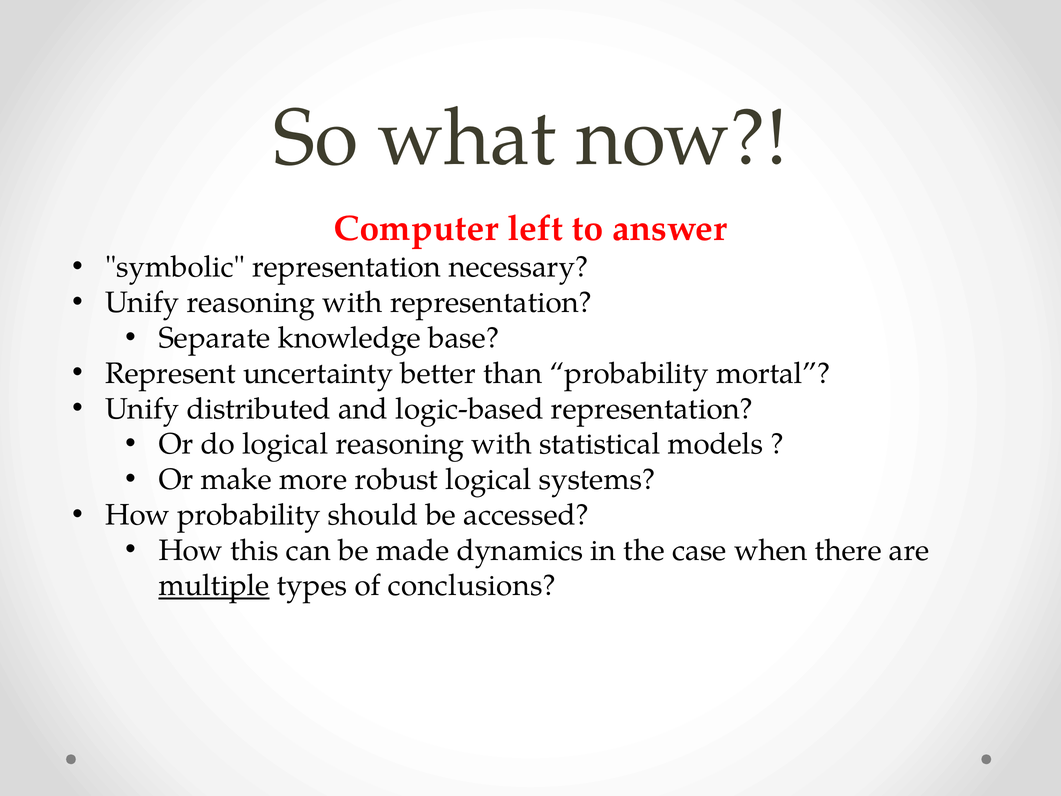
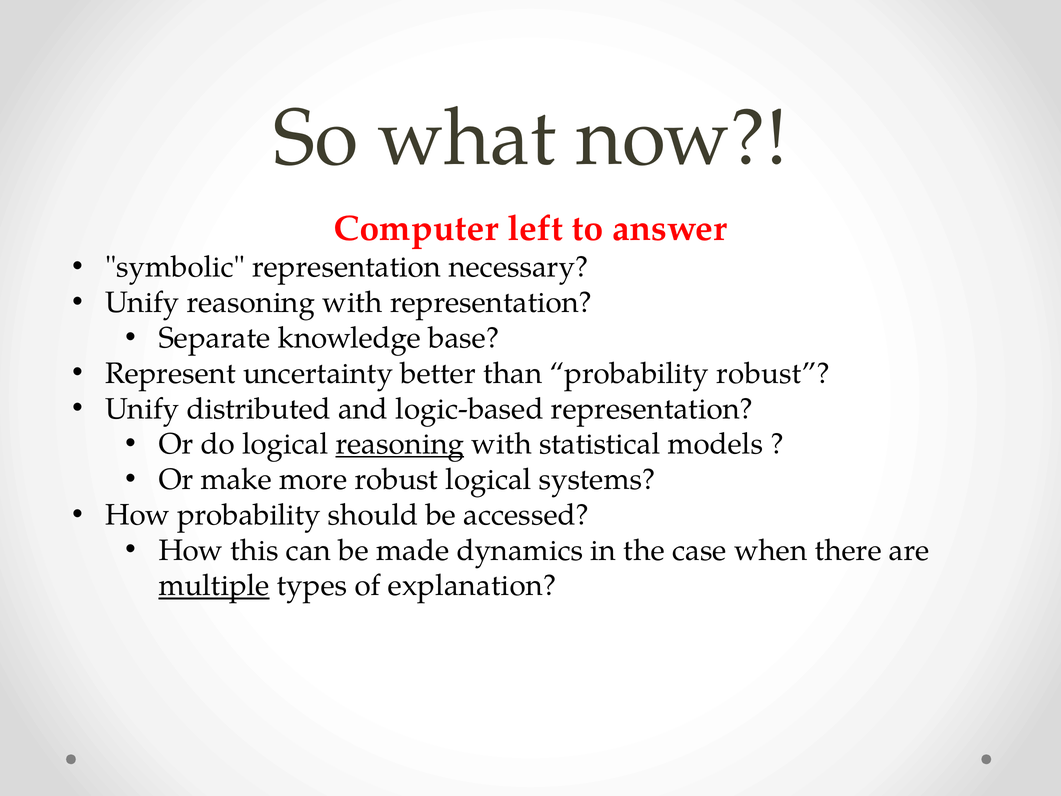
probability mortal: mortal -> robust (773, 373)
reasoning underline: none -> present (400, 444)
conclusions: conclusions -> explanation (472, 586)
